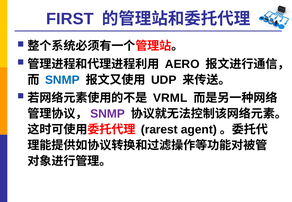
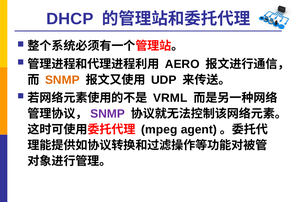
FIRST: FIRST -> DHCP (70, 19)
SNMP colour: blue -> orange (62, 80)
rarest: rarest -> mpeg (159, 130)
